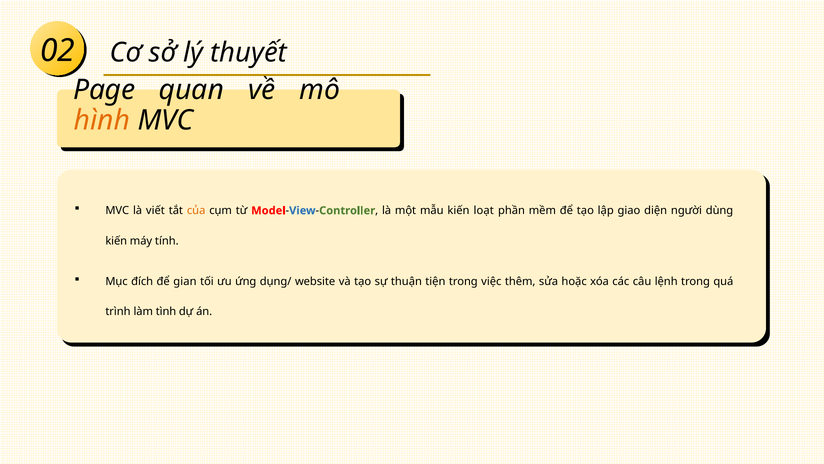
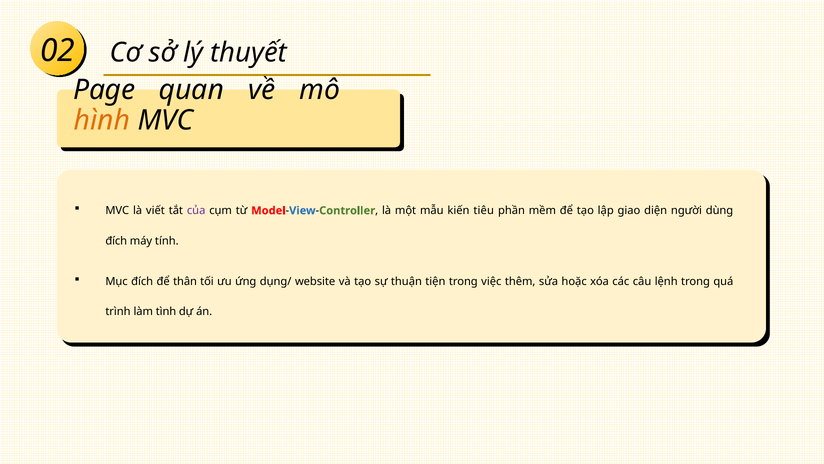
của colour: orange -> purple (196, 210)
loạt: loạt -> tiêu (484, 210)
kiến: kiến -> đích (116, 241)
gian: gian -> thân (185, 281)
